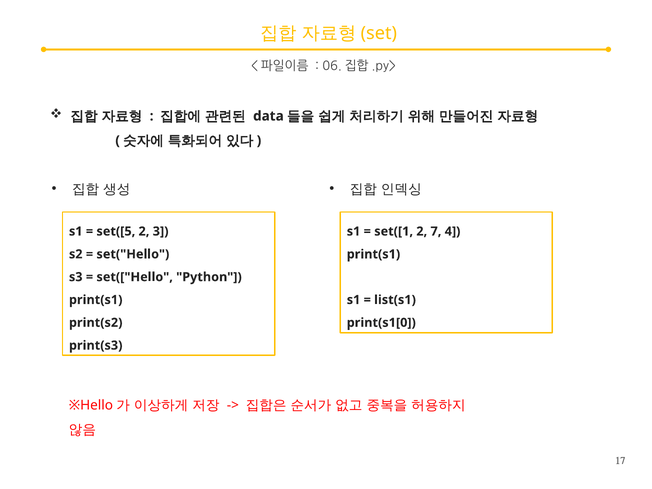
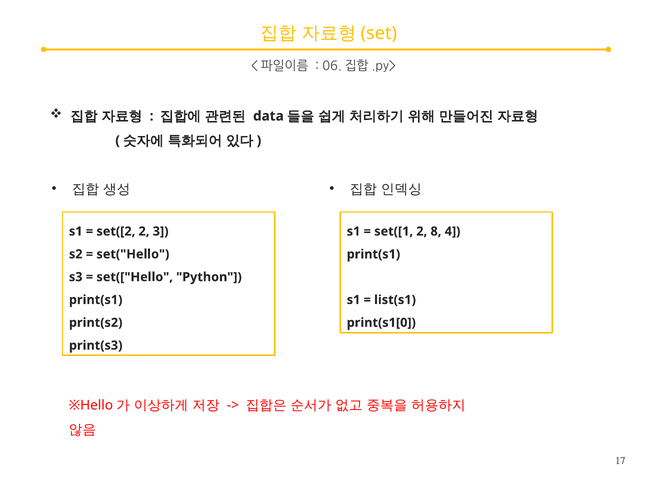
set([5: set([5 -> set([2 (116, 231)
7: 7 -> 8 (436, 231)
